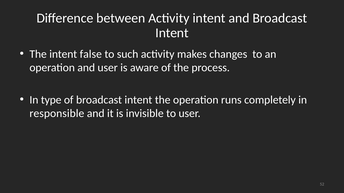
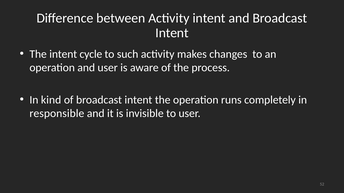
false: false -> cycle (91, 54)
type: type -> kind (51, 100)
